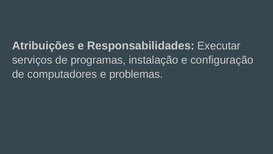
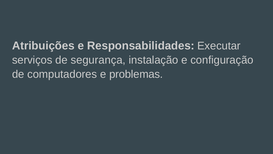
programas: programas -> segurança (98, 60)
